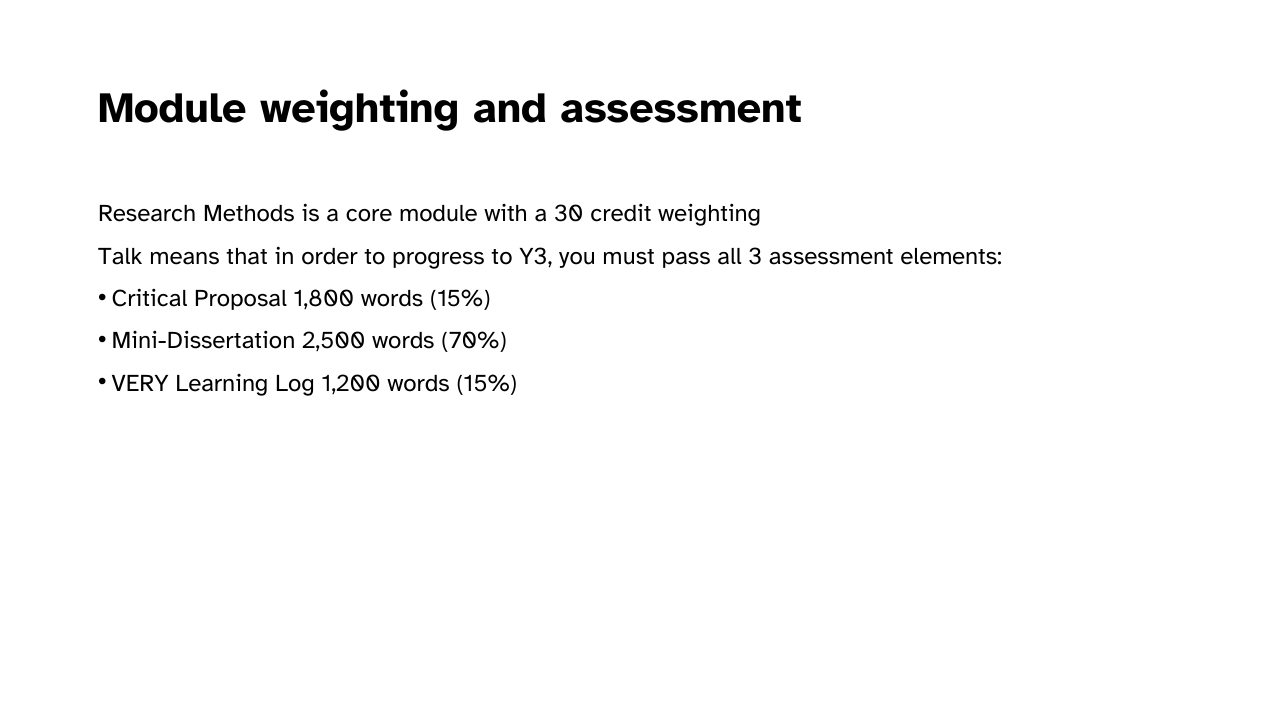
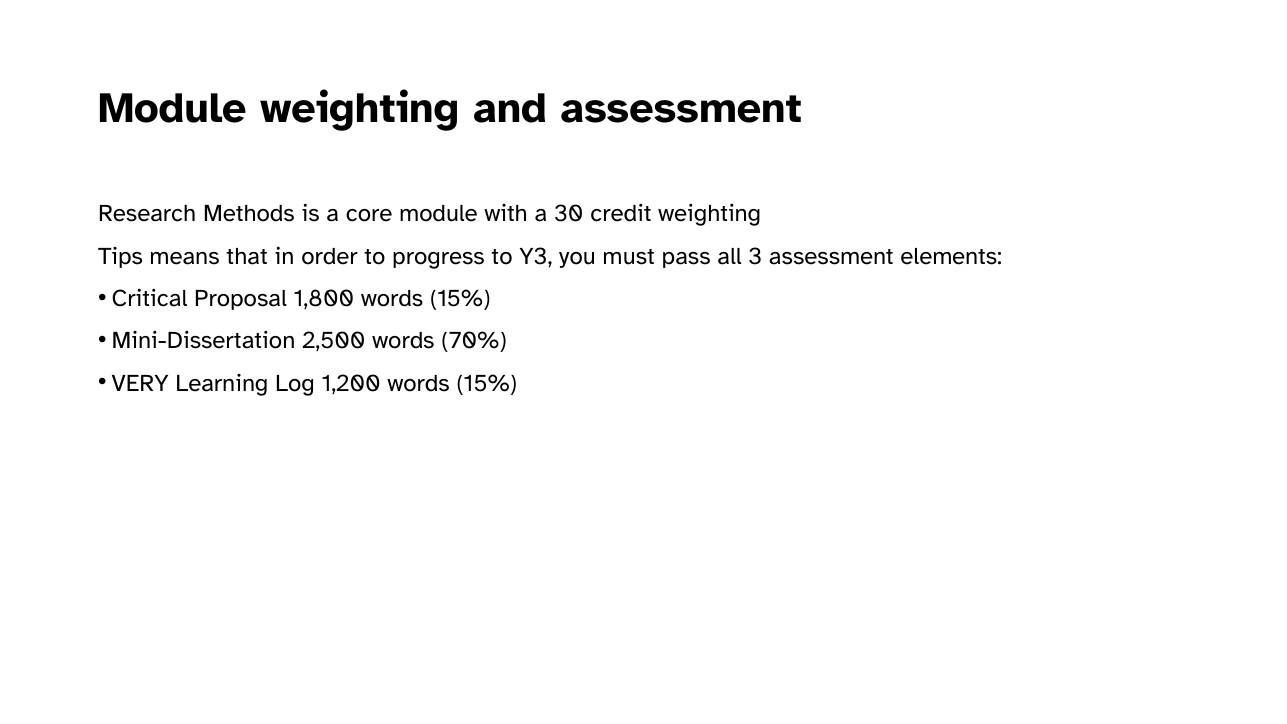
Talk: Talk -> Tips (121, 256)
